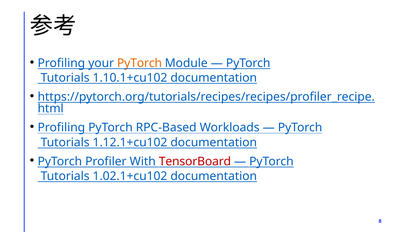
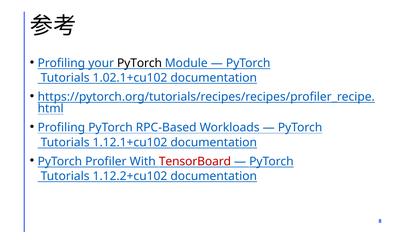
PyTorch colour: orange -> black (140, 63)
1.10.1+cu102: 1.10.1+cu102 -> 1.02.1+cu102 (130, 78)
1.02.1+cu102: 1.02.1+cu102 -> 1.12.2+cu102 (130, 176)
